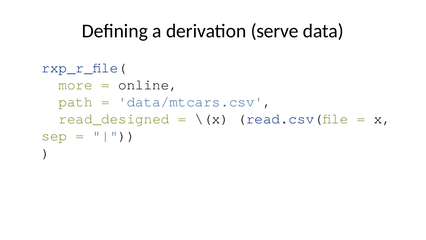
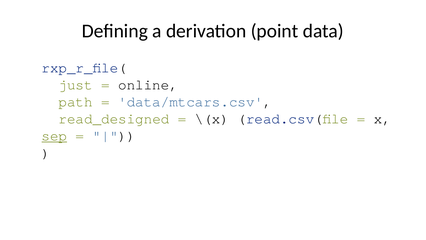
serve: serve -> point (275, 31)
more: more -> just (76, 85)
sep underline: none -> present (54, 136)
